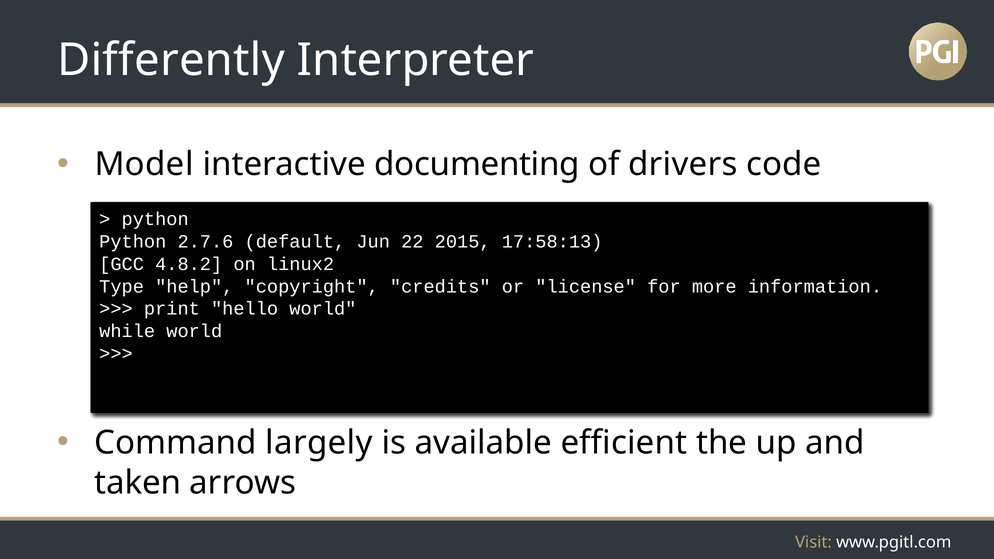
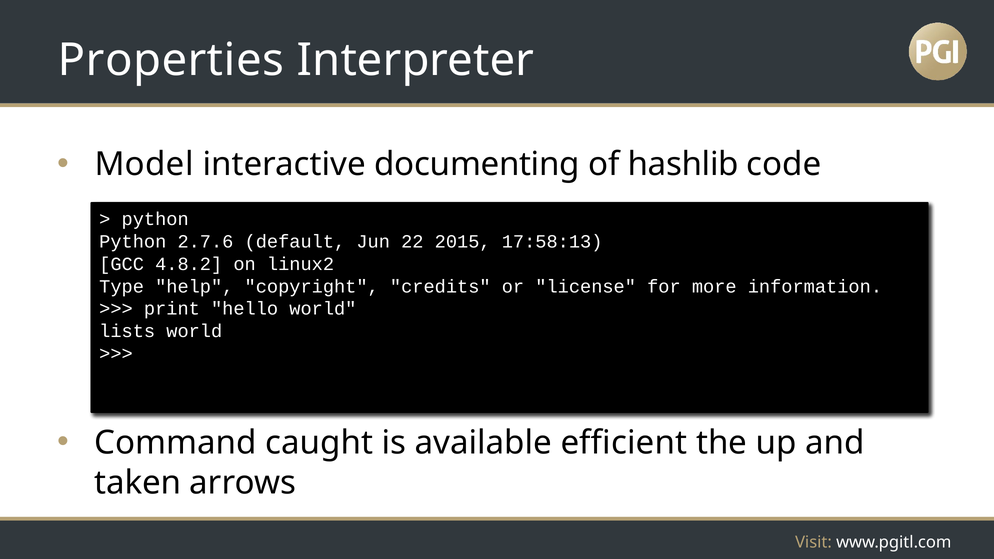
Differently: Differently -> Properties (171, 60)
drivers: drivers -> hashlib (683, 165)
while: while -> lists (127, 331)
largely: largely -> caught (319, 443)
